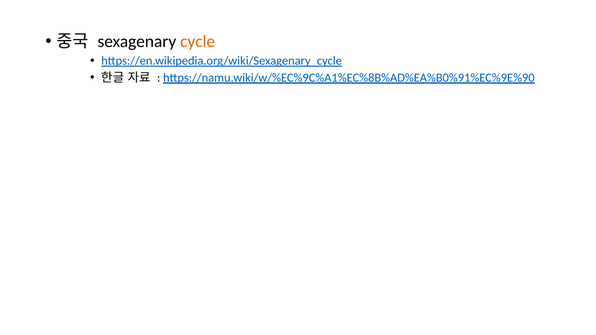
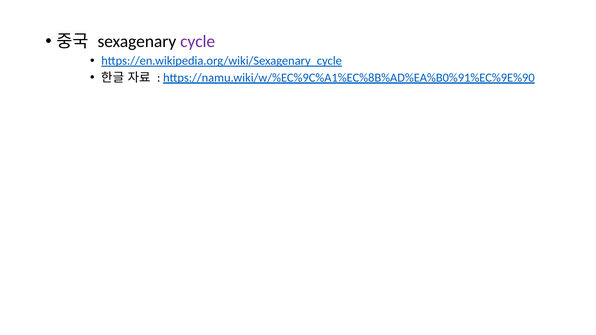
cycle colour: orange -> purple (198, 41)
